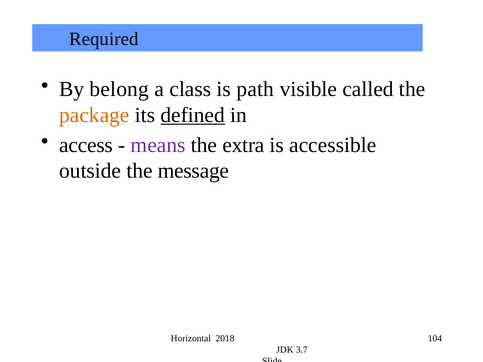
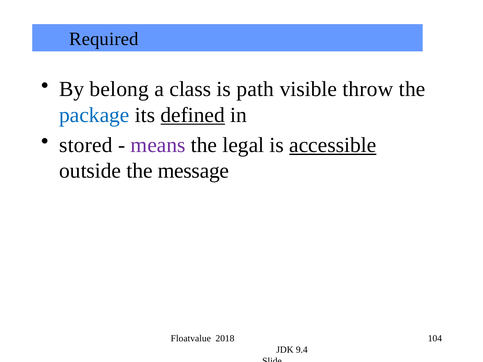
called: called -> throw (368, 89)
package colour: orange -> blue (94, 115)
access: access -> stored (86, 145)
extra: extra -> legal (243, 145)
accessible underline: none -> present (333, 145)
Horizontal: Horizontal -> Floatvalue (191, 339)
3.7: 3.7 -> 9.4 (302, 350)
